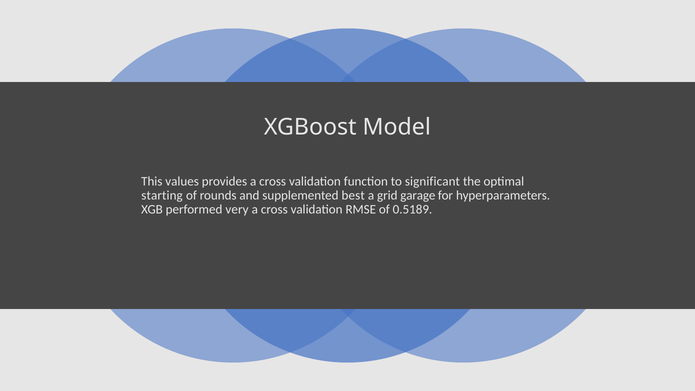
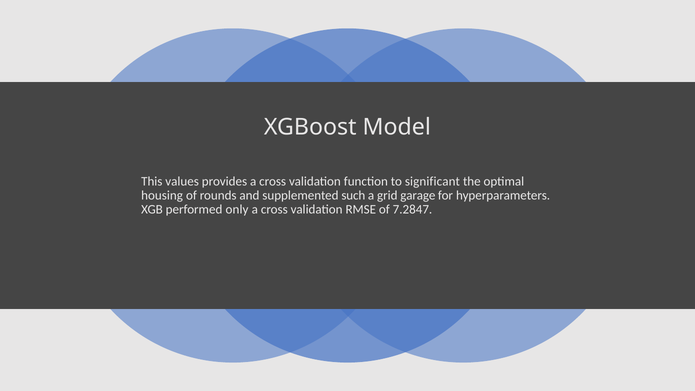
starting: starting -> housing (162, 195)
best: best -> such (353, 195)
very: very -> only (237, 209)
0.5189: 0.5189 -> 7.2847 (412, 209)
